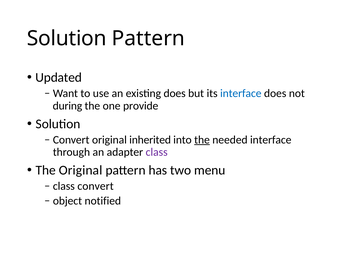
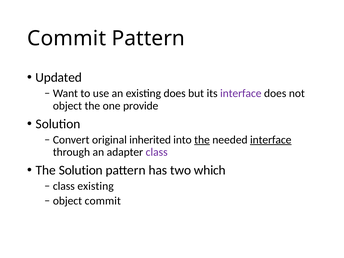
Solution: Solution -> Commit (67, 39)
interface colour: blue -> purple (241, 93)
during: during -> object (67, 106)
interface underline: none -> present (271, 140)
The Original: Original -> Solution (81, 170)
menu: menu -> which (210, 170)
convert: convert -> existing (96, 186)
notified: notified -> commit (103, 201)
